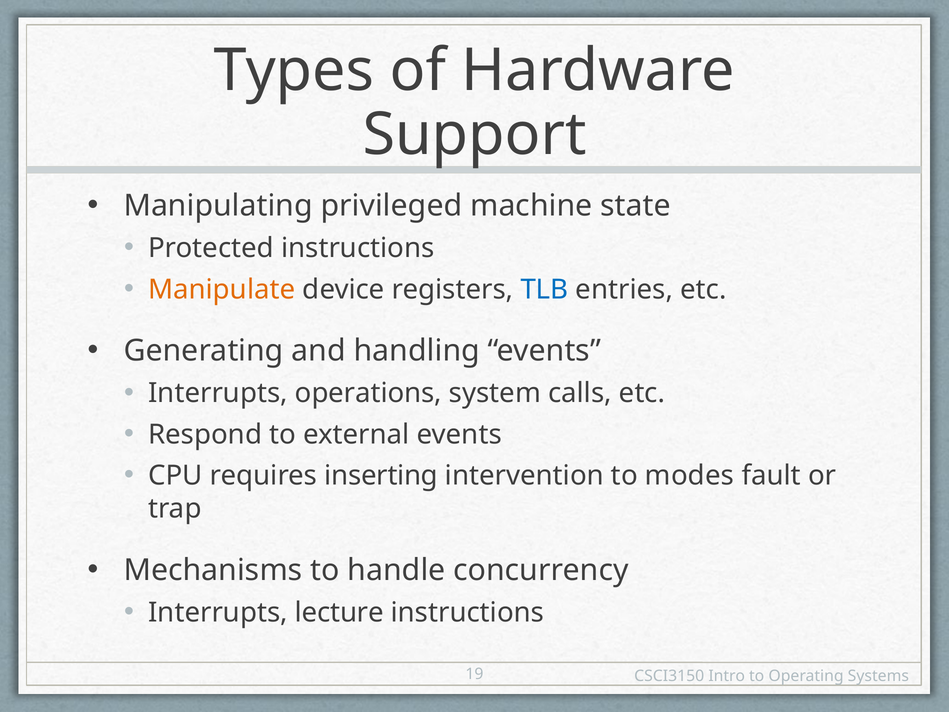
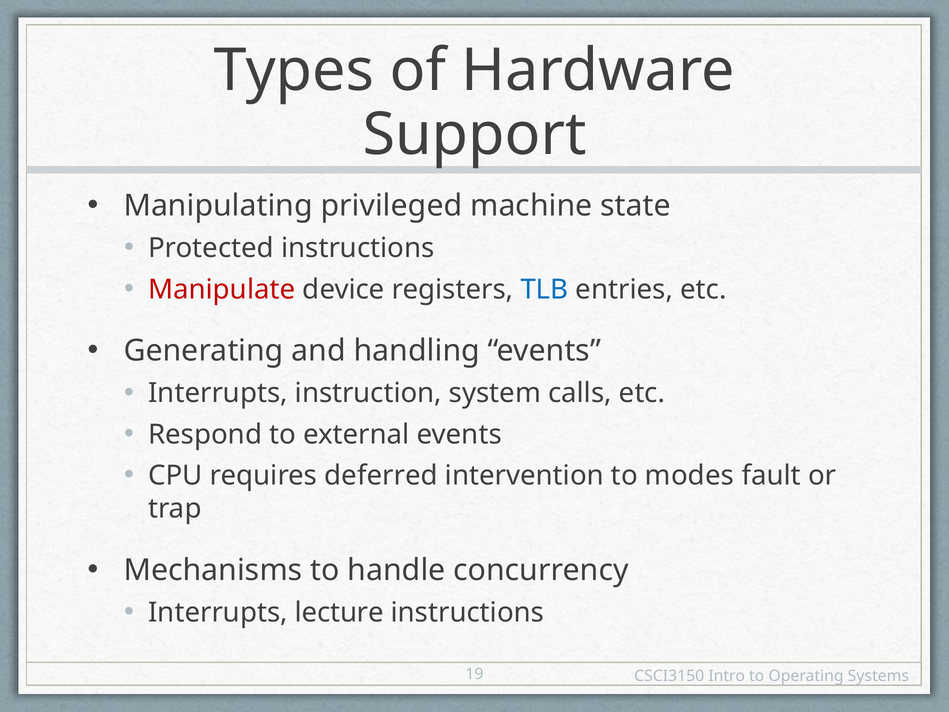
Manipulate colour: orange -> red (222, 289)
operations: operations -> instruction (368, 393)
inserting: inserting -> deferred (381, 475)
